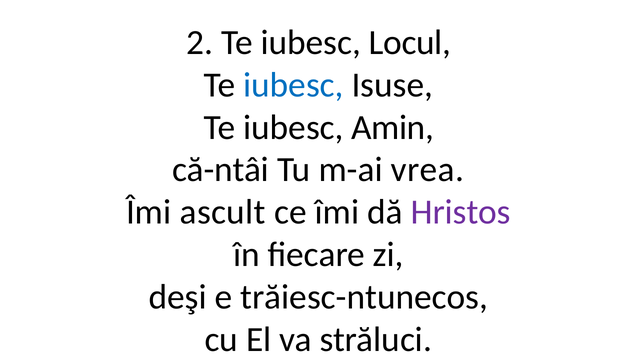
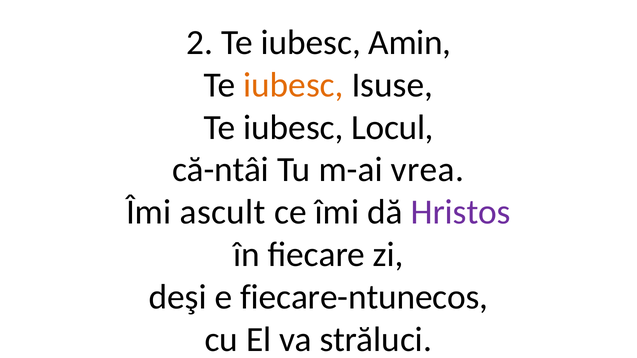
Locul: Locul -> Amin (410, 43)
iubesc colour: blue -> orange (293, 85)
Amin: Amin -> Locul (392, 128)
trăiesc-ntunecos: trăiesc-ntunecos -> fiecare-ntunecos (364, 297)
